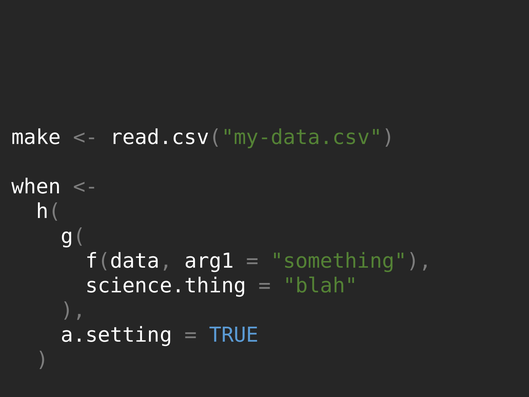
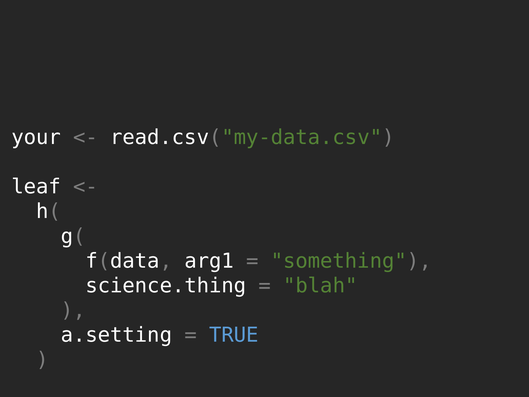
make: make -> your (36, 137)
when: when -> leaf (36, 187)
